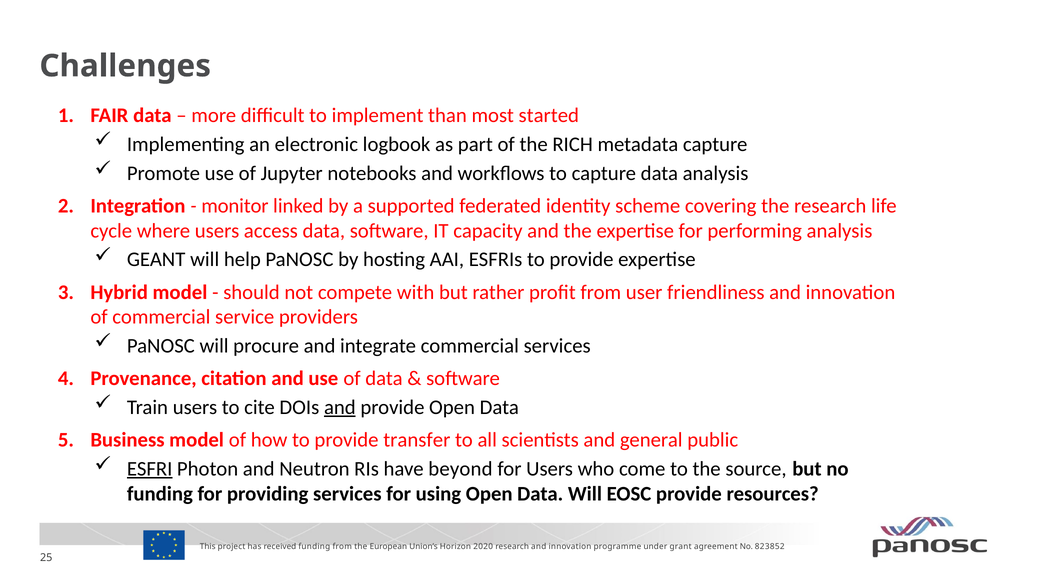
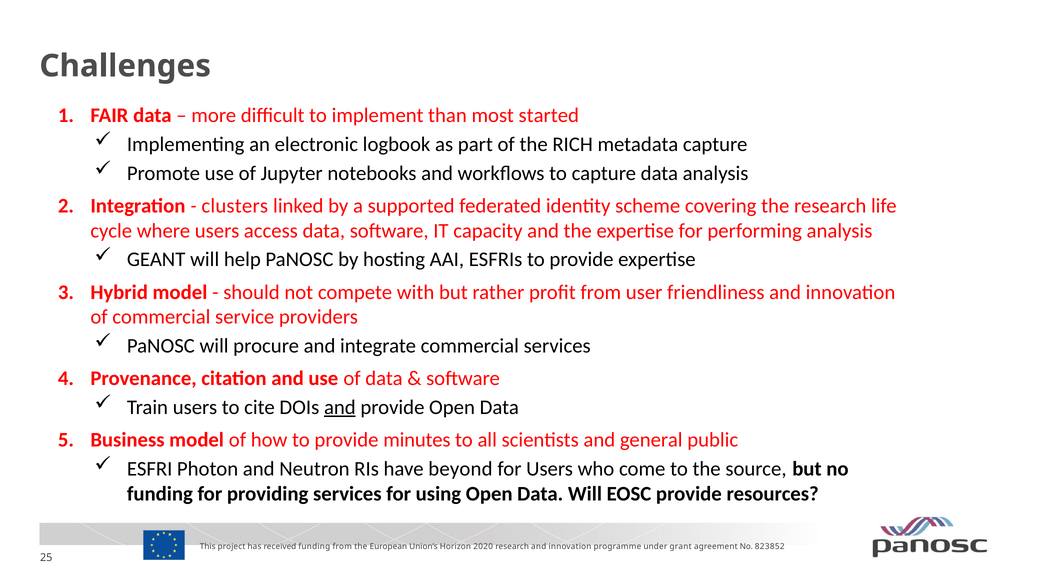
monitor: monitor -> clusters (235, 206)
transfer: transfer -> minutes (417, 440)
ESFRI underline: present -> none (150, 469)
